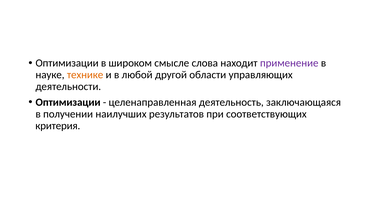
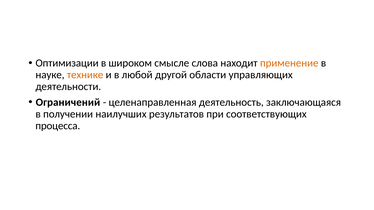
применение colour: purple -> orange (289, 63)
Оптимизации: Оптимизации -> Ограничений (68, 102)
критерия: критерия -> процесса (58, 126)
